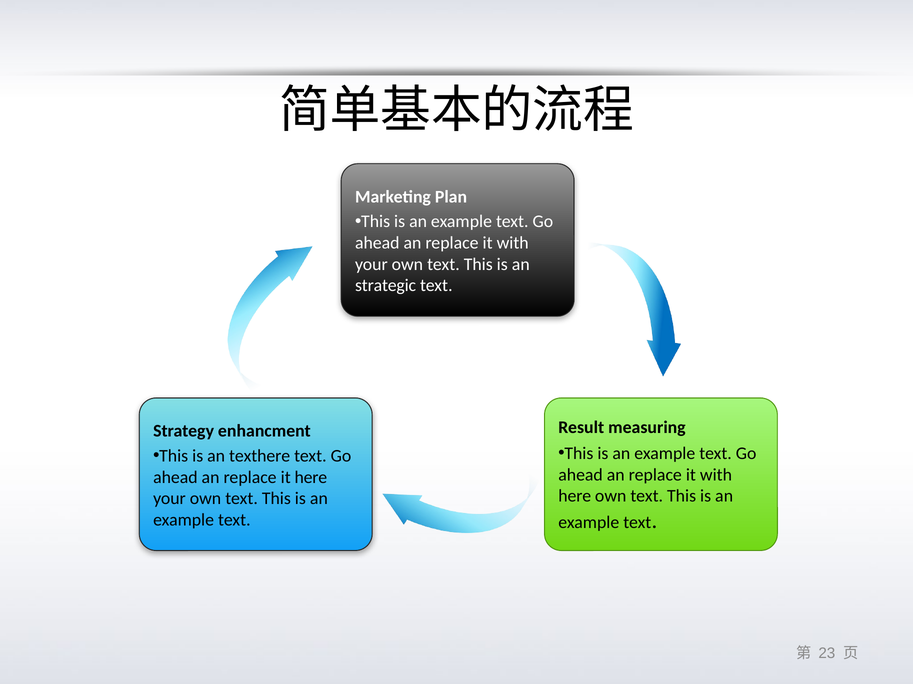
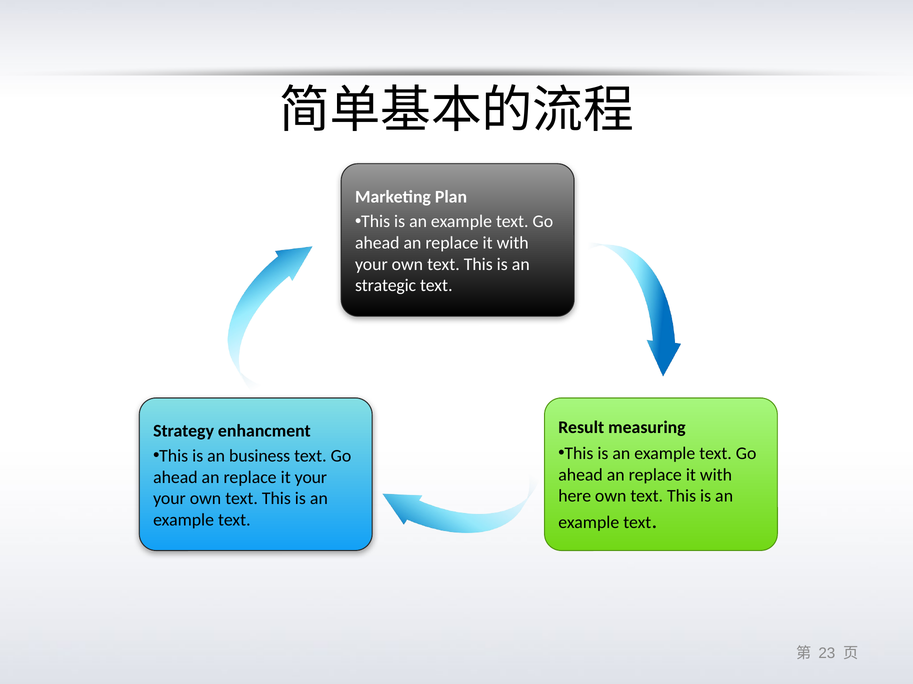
texthere: texthere -> business (260, 456)
it here: here -> your (311, 478)
